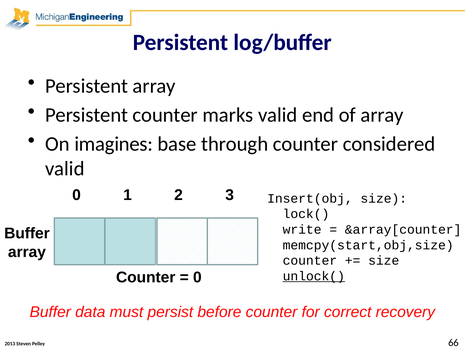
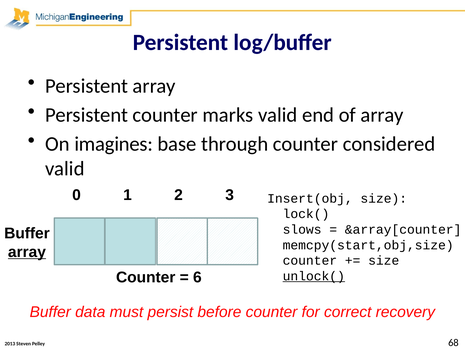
write: write -> slows (302, 229)
array underline: none -> present (27, 252)
0: 0 -> 6 (197, 277)
66: 66 -> 68 (453, 342)
